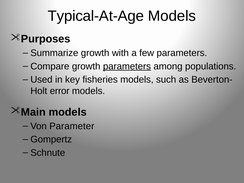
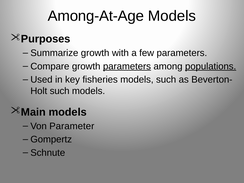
Typical-At-Age: Typical-At-Age -> Among-At-Age (96, 16)
populations underline: none -> present (211, 66)
error: error -> such (60, 91)
